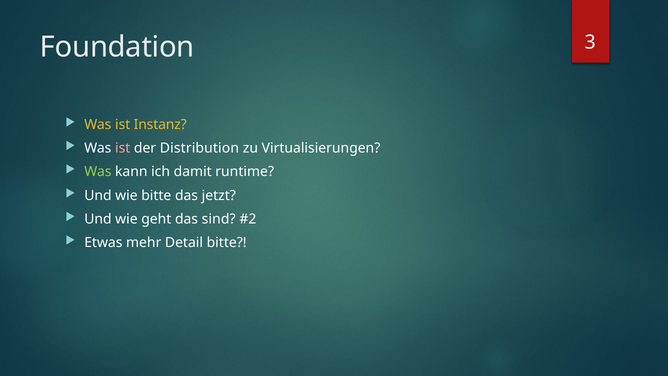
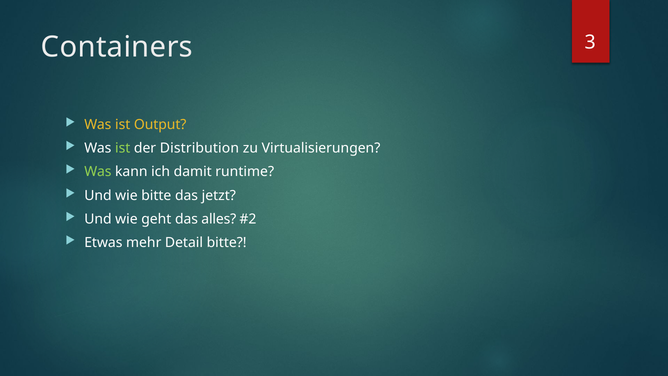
Foundation: Foundation -> Containers (117, 47)
Instanz: Instanz -> Output (160, 124)
ist colour: pink -> light green (123, 148)
sind: sind -> alles (219, 219)
